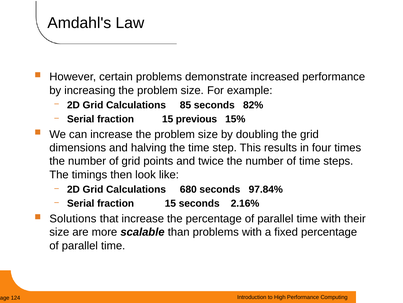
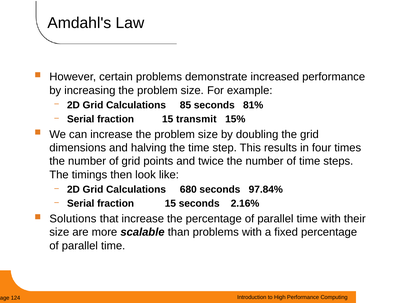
82%: 82% -> 81% (253, 105)
previous: previous -> transmit (196, 119)
